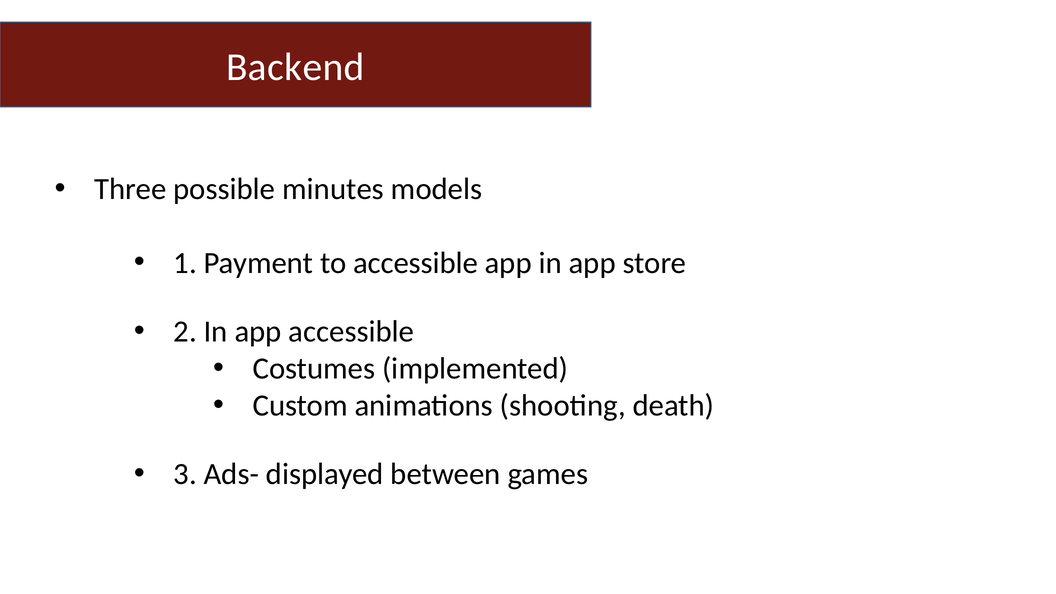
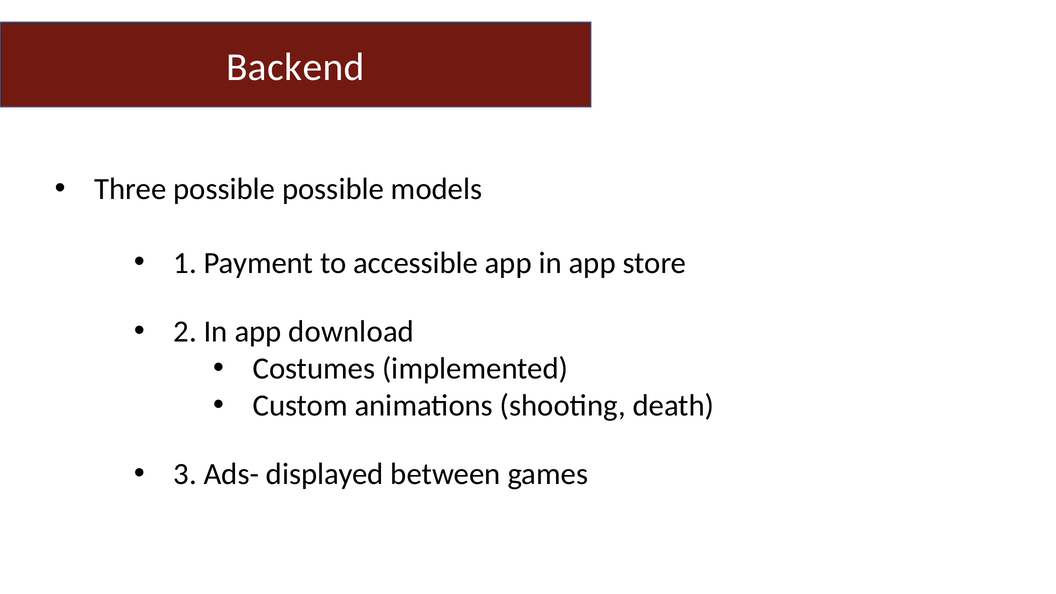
possible minutes: minutes -> possible (333, 189)
app accessible: accessible -> download (351, 332)
